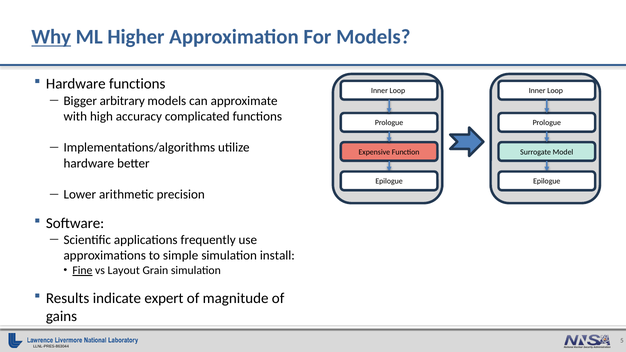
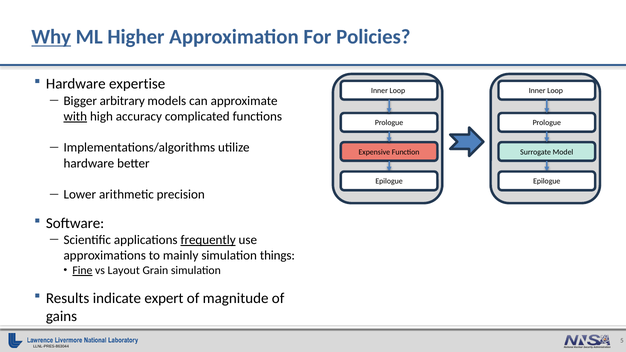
For Models: Models -> Policies (373, 37)
Hardware functions: functions -> expertise (137, 84)
with underline: none -> present (75, 116)
frequently underline: none -> present (208, 240)
simple: simple -> mainly (181, 256)
install: install -> things (277, 256)
